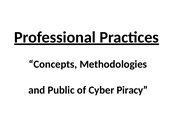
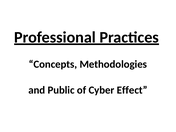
Piracy: Piracy -> Effect (132, 90)
